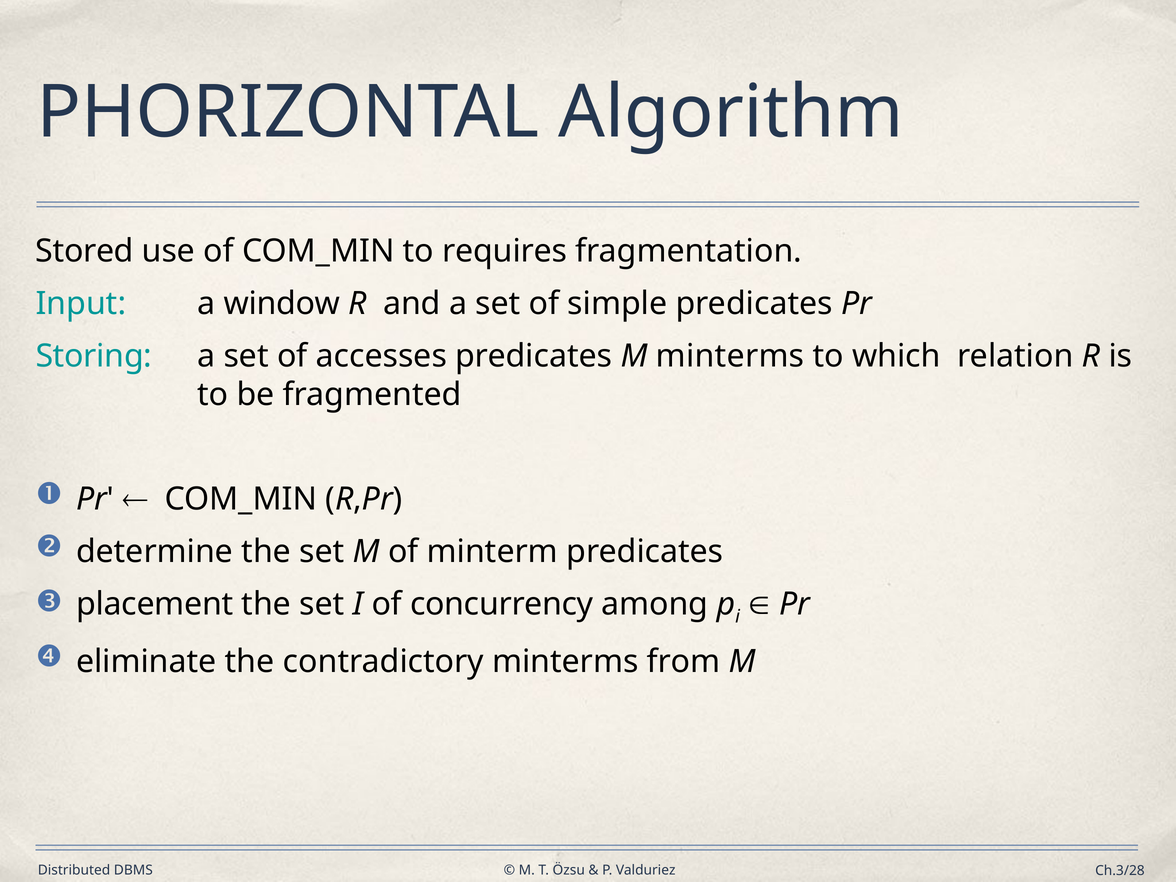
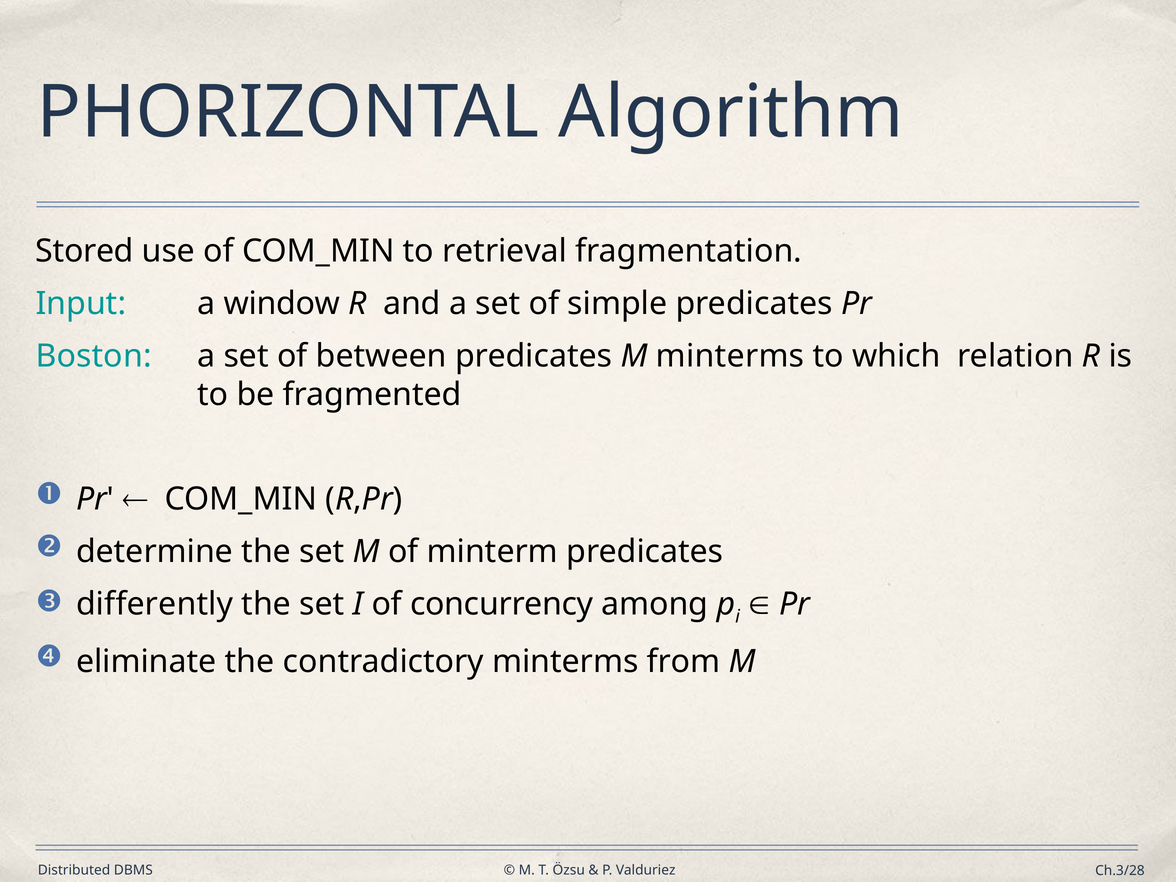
requires: requires -> retrieval (505, 251)
Storing: Storing -> Boston (94, 356)
accesses: accesses -> between (381, 356)
placement: placement -> differently (155, 604)
